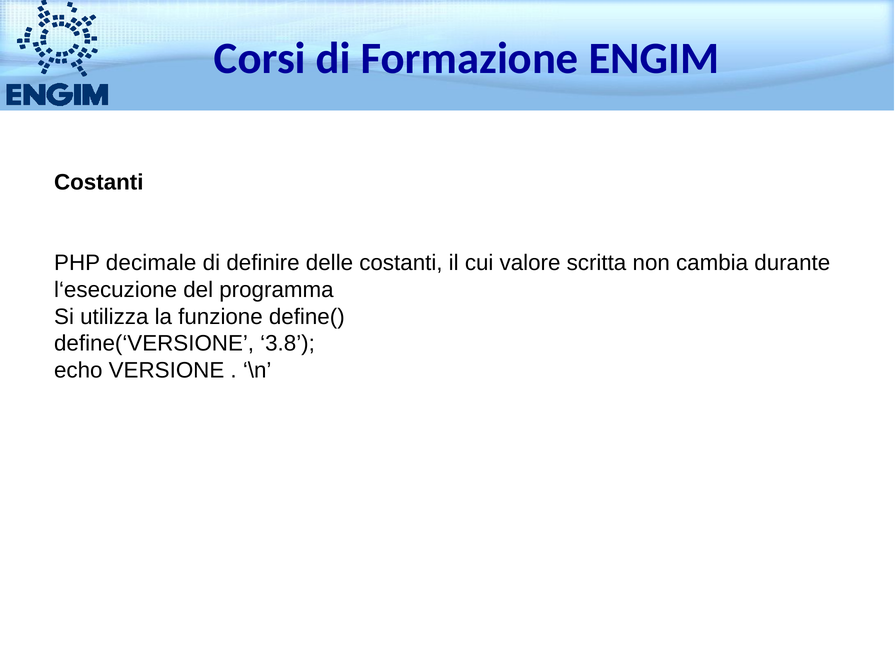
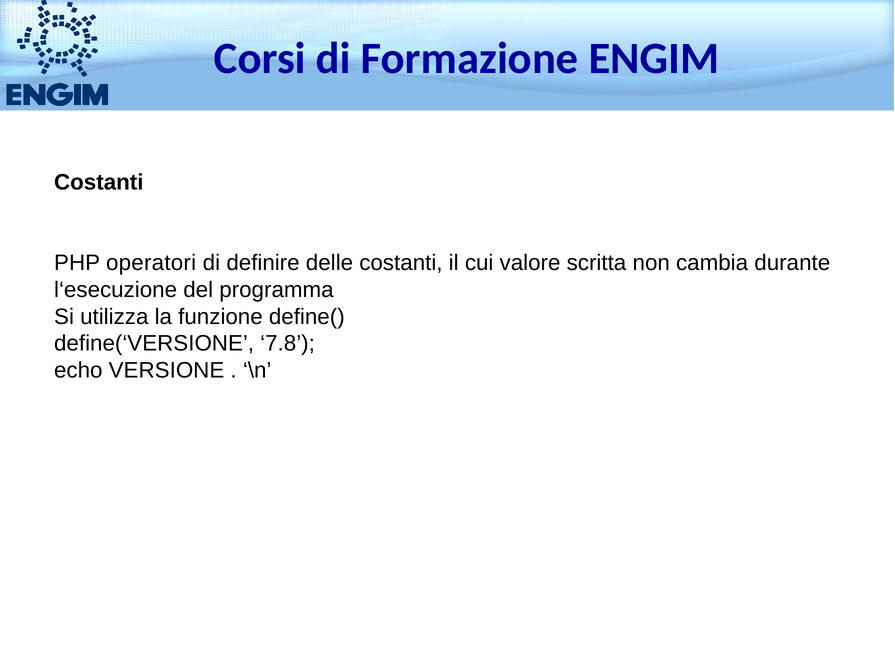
decimale: decimale -> operatori (151, 263)
3.8: 3.8 -> 7.8 (288, 344)
